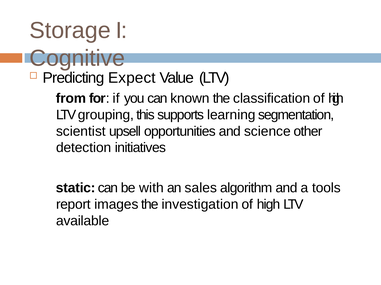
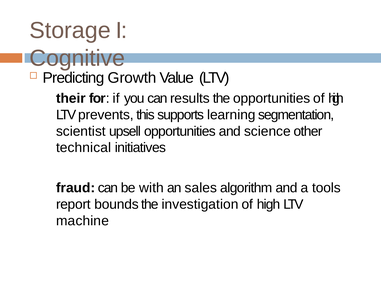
Expect: Expect -> Growth (132, 78)
from: from -> their (71, 99)
known: known -> results (190, 99)
the classification: classification -> opportunities (272, 99)
grouping: grouping -> prevents (106, 115)
detection: detection -> technical (84, 148)
static: static -> fraud (76, 188)
images: images -> bounds (116, 205)
available: available -> machine (83, 221)
